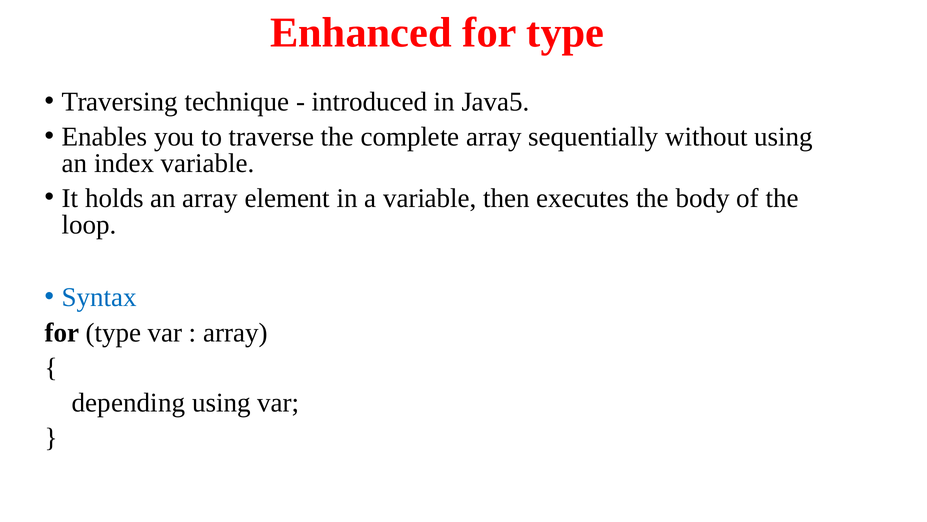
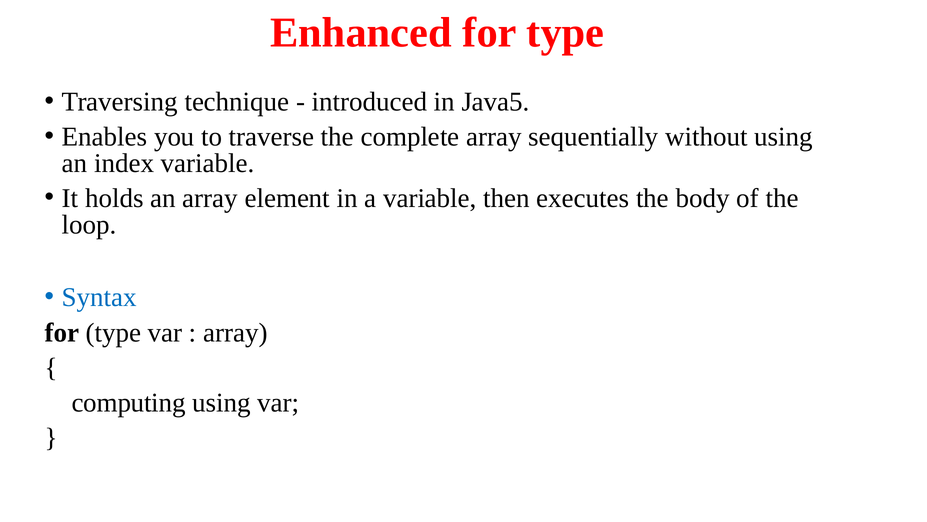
depending: depending -> computing (129, 402)
